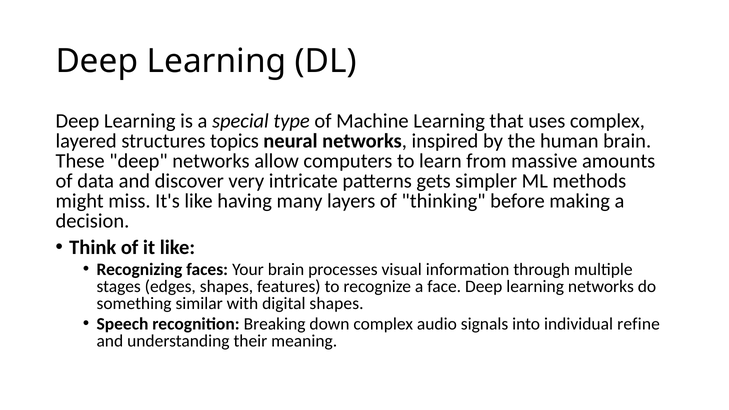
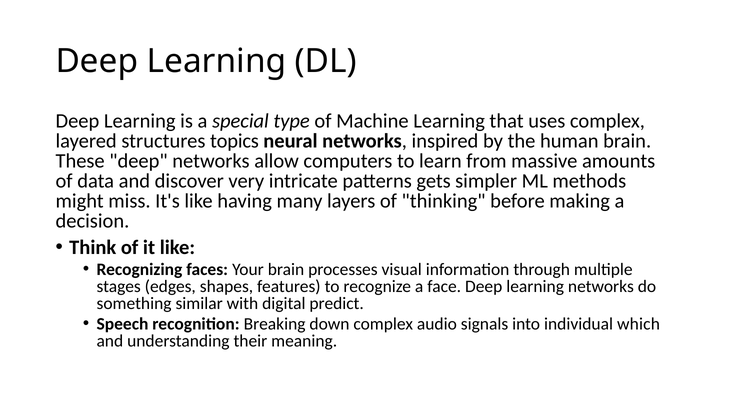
digital shapes: shapes -> predict (337, 304)
refine: refine -> which (639, 324)
